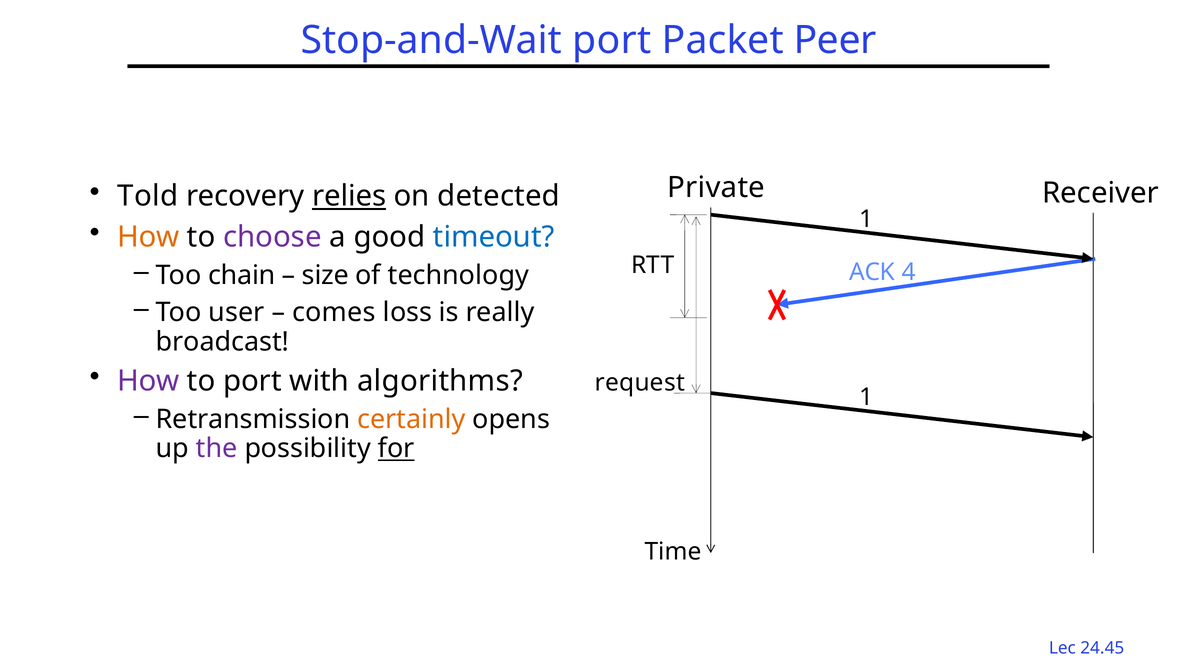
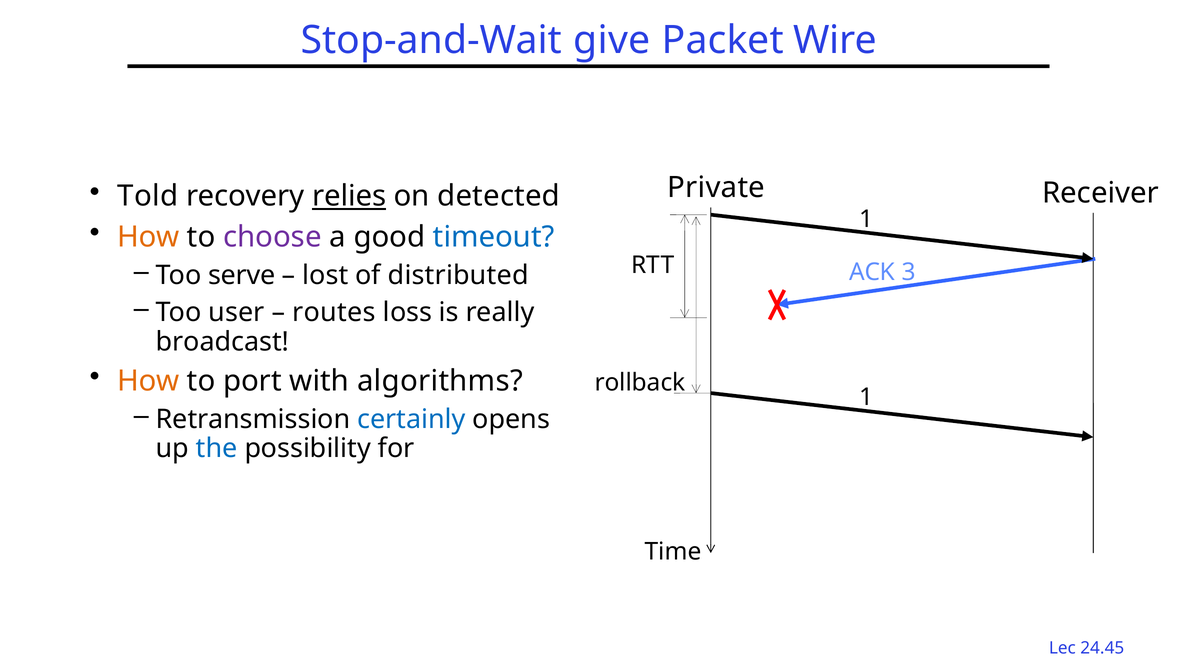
Stop-and-Wait port: port -> give (612, 40)
Peer: Peer -> Wire (835, 40)
chain: chain -> serve (242, 275)
size: size -> lost (325, 275)
technology: technology -> distributed (458, 275)
4: 4 -> 3 (909, 272)
comes: comes -> routes (334, 313)
How colour: purple -> orange (148, 381)
request: request -> rollback (640, 383)
certainly colour: orange -> blue (411, 420)
the colour: purple -> blue (217, 449)
for underline: present -> none (396, 449)
